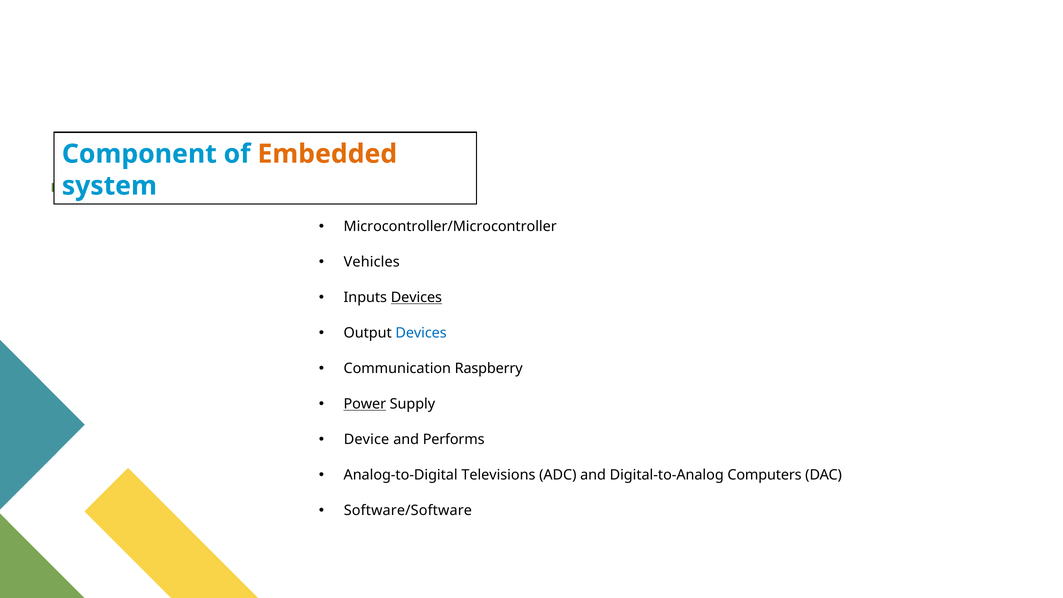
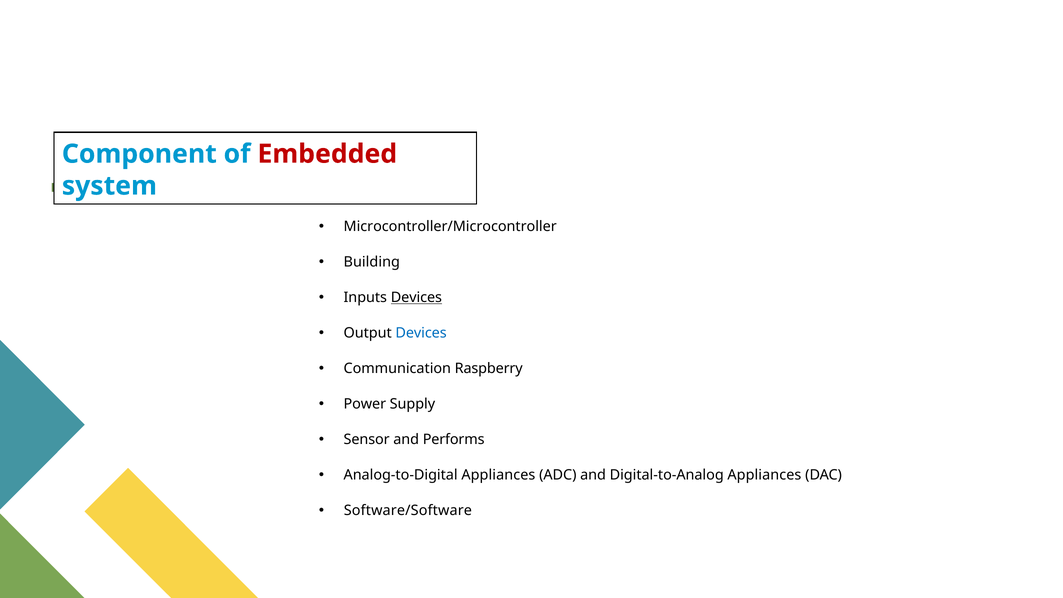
Embedded colour: orange -> red (327, 154)
Vehicles: Vehicles -> Building (372, 262)
Power underline: present -> none (365, 404)
Device: Device -> Sensor (367, 440)
Analog-to-Digital Televisions: Televisions -> Appliances (498, 475)
Digital-to-Analog Computers: Computers -> Appliances (764, 475)
